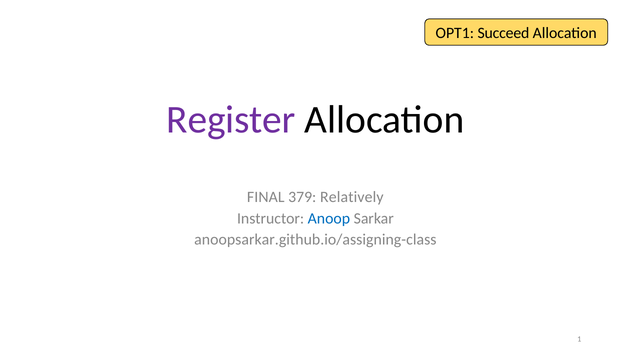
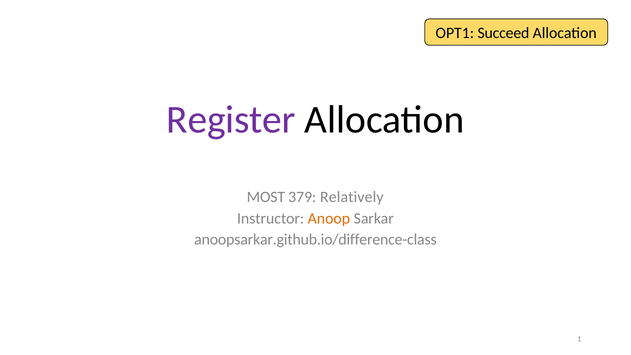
FINAL: FINAL -> MOST (266, 197)
Anoop colour: blue -> orange (329, 218)
anoopsarkar.github.io/assigning-class: anoopsarkar.github.io/assigning-class -> anoopsarkar.github.io/difference-class (315, 240)
